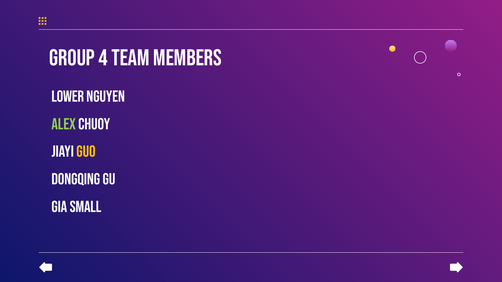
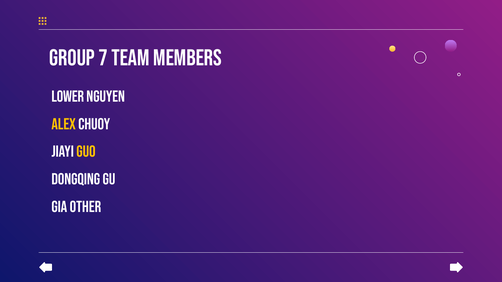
4: 4 -> 7 (103, 58)
ALEX colour: light green -> yellow (64, 124)
SMALL: SMALL -> OTHER (85, 207)
